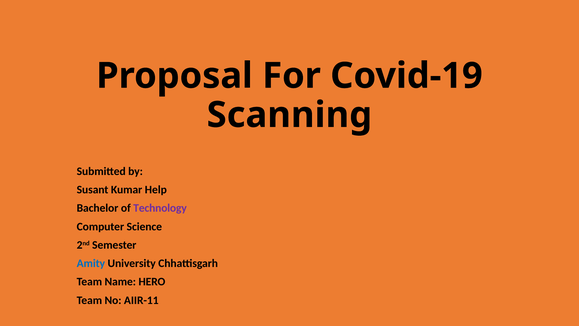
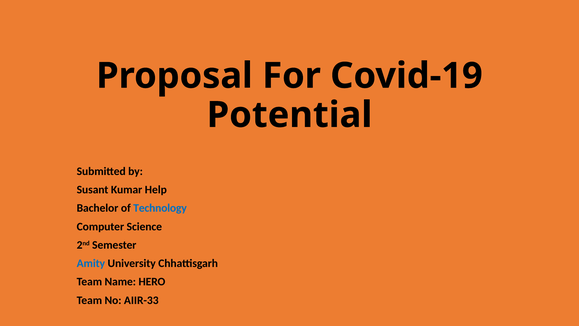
Scanning: Scanning -> Potential (289, 115)
Technology colour: purple -> blue (160, 208)
AIIR-11: AIIR-11 -> AIIR-33 (141, 300)
